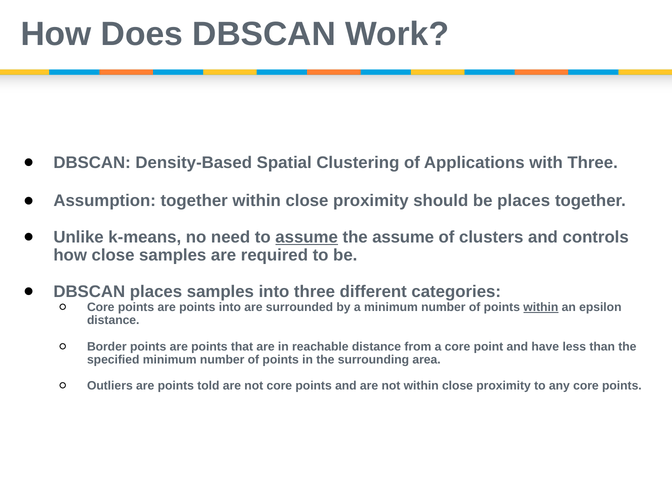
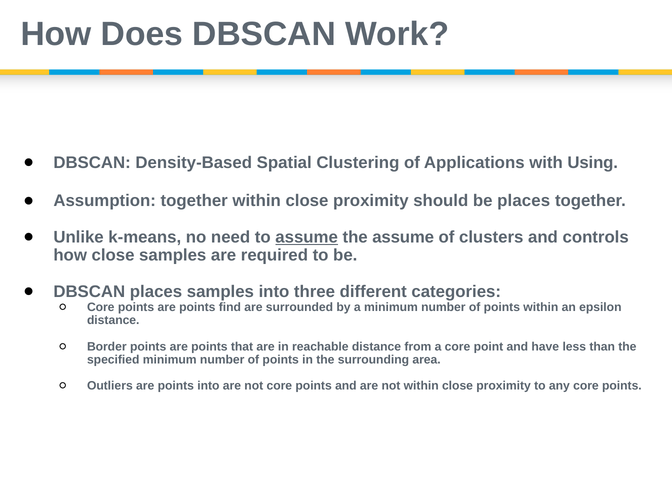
with Three: Three -> Using (593, 163)
points into: into -> find (230, 307)
within underline: present -> none (541, 307)
points told: told -> into (208, 386)
